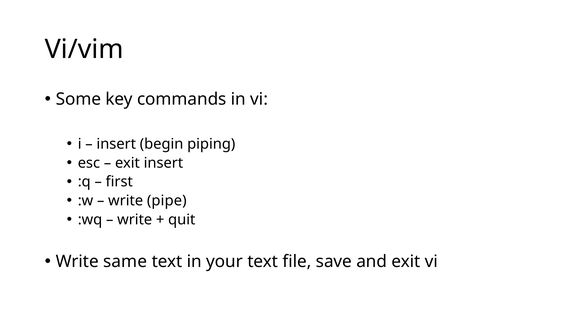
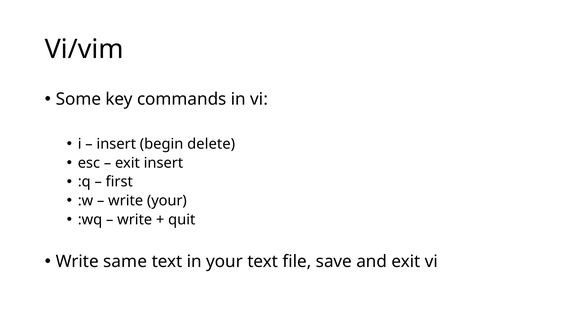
piping: piping -> delete (211, 144)
write pipe: pipe -> your (167, 201)
